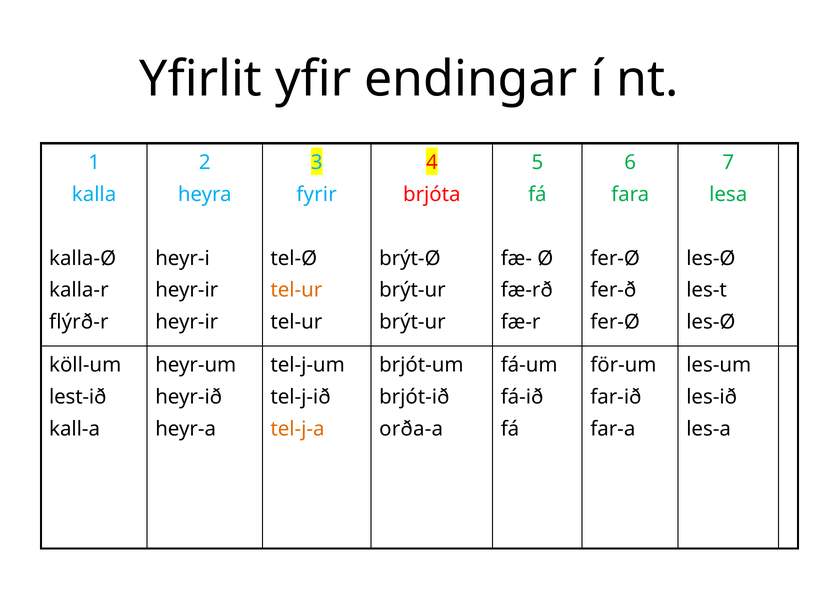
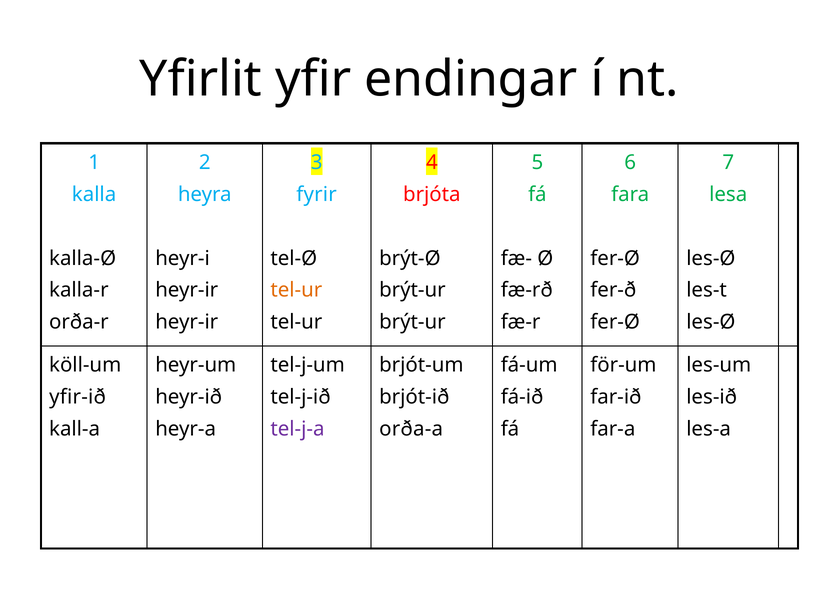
flýrð-r: flýrð-r -> orða-r (79, 322)
lest-ið: lest-ið -> yfir-ið (78, 397)
tel-j-a colour: orange -> purple (297, 429)
